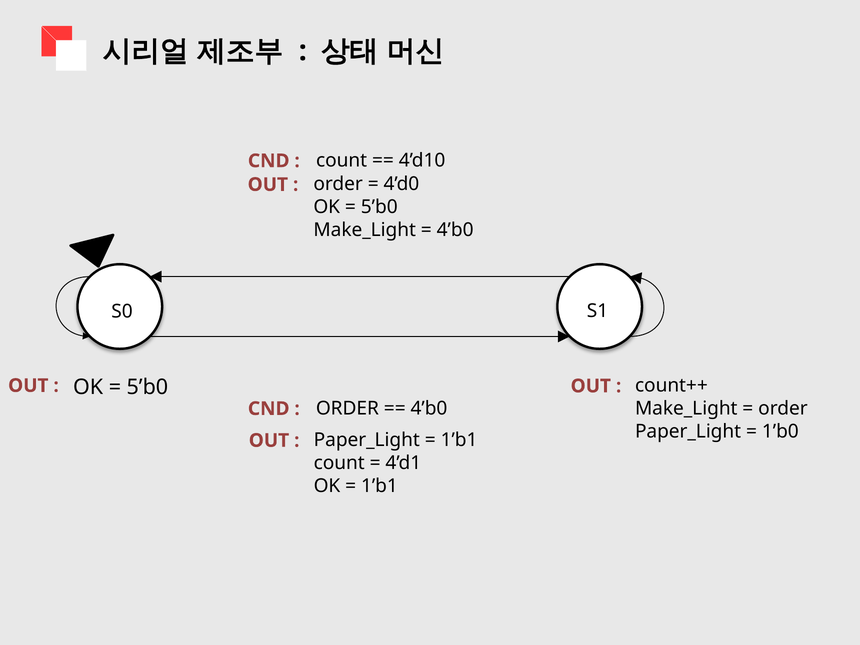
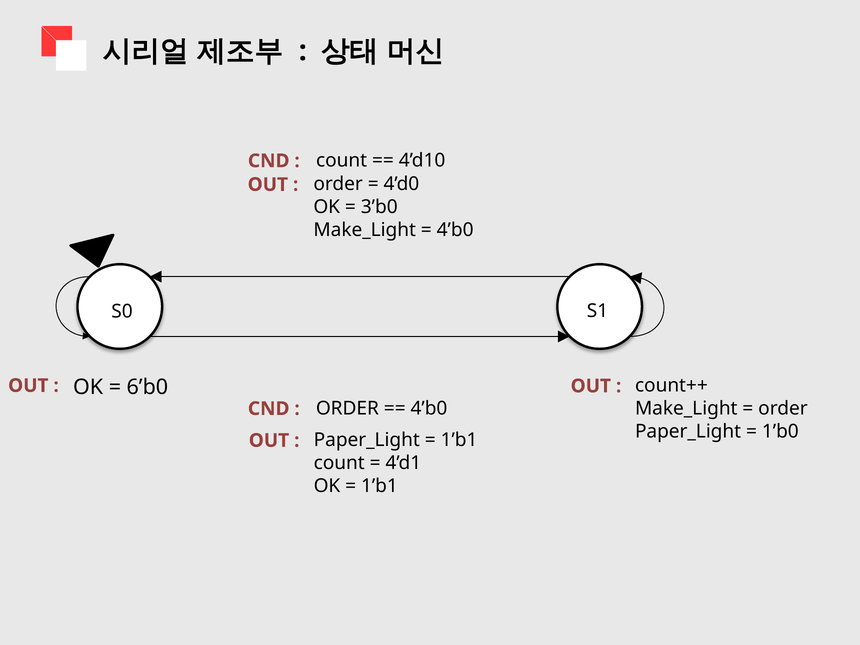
5’b0: 5’b0 -> 3’b0 (379, 207)
5’b0: 5’b0 -> 6’b0 (147, 387)
